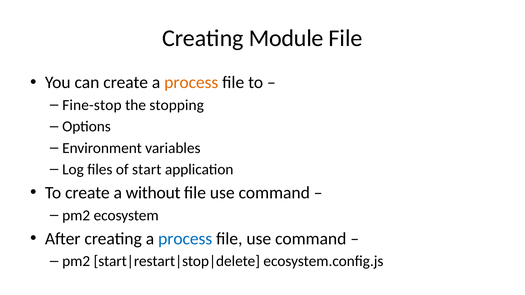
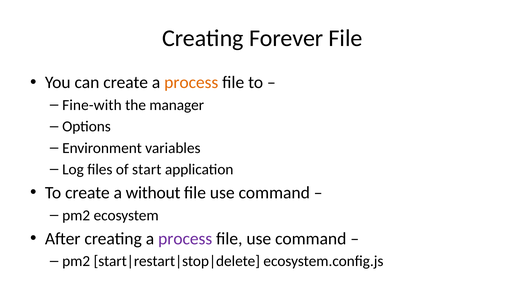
Module: Module -> Forever (286, 38)
Fine-stop: Fine-stop -> Fine-with (92, 105)
stopping: stopping -> manager (177, 105)
process colour: blue -> purple (185, 239)
